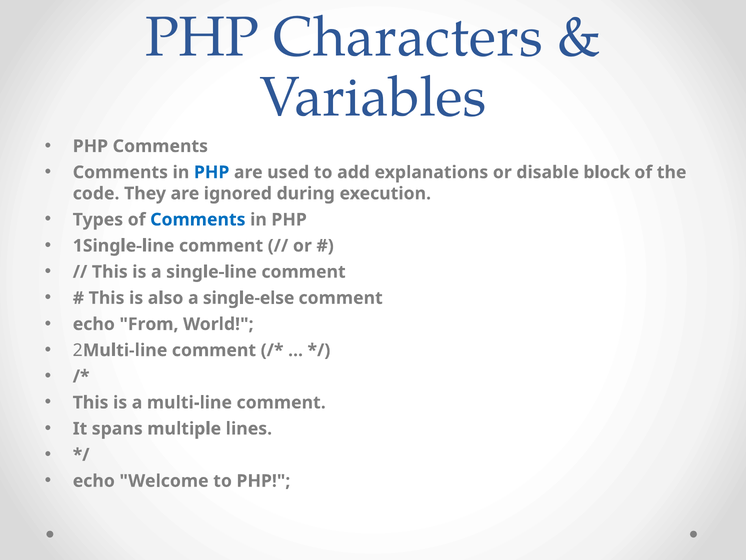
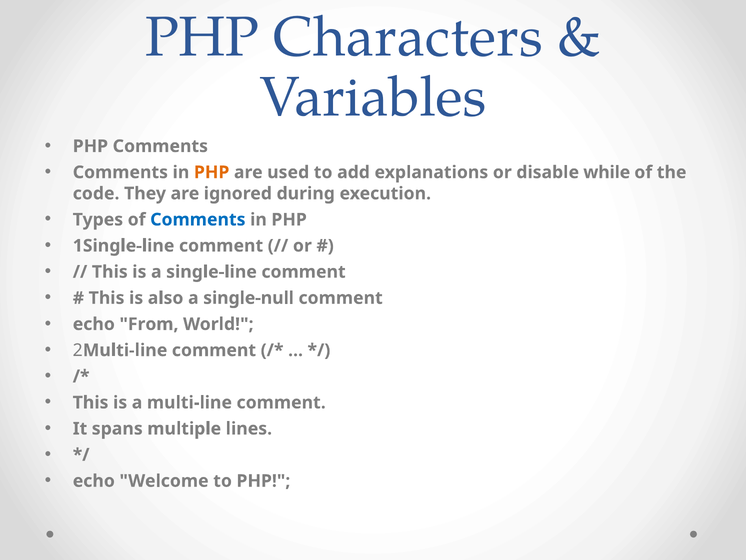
PHP colour: blue -> orange (212, 172)
block: block -> while (607, 172)
single-else: single-else -> single-null (249, 298)
